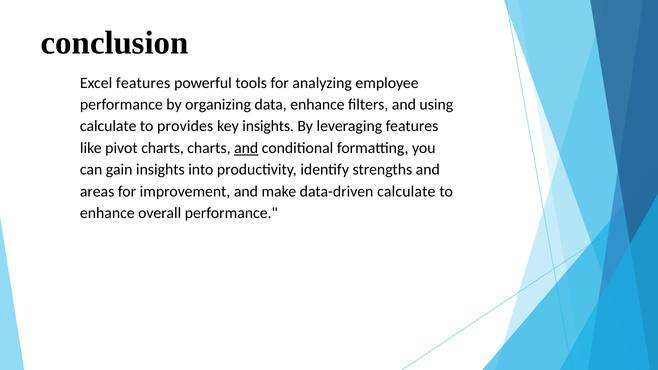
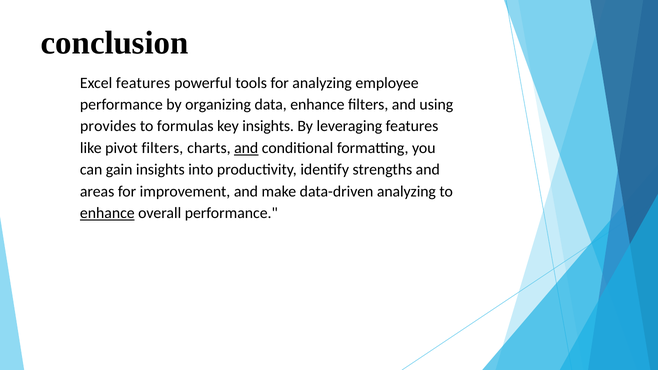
calculate: calculate -> provides (108, 126)
provides: provides -> formulas (185, 126)
pivot charts: charts -> filters (162, 148)
data-driven calculate: calculate -> analyzing (406, 191)
enhance underline: none -> present (107, 213)
